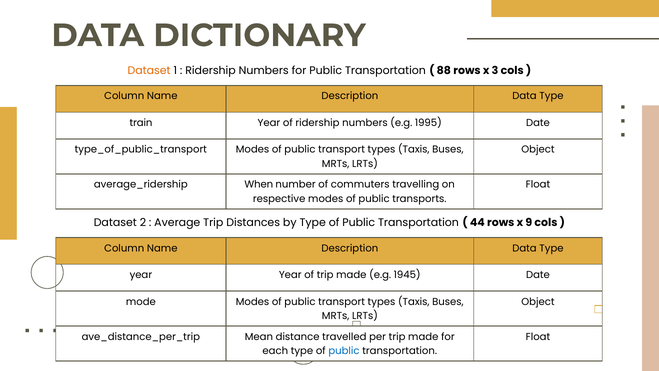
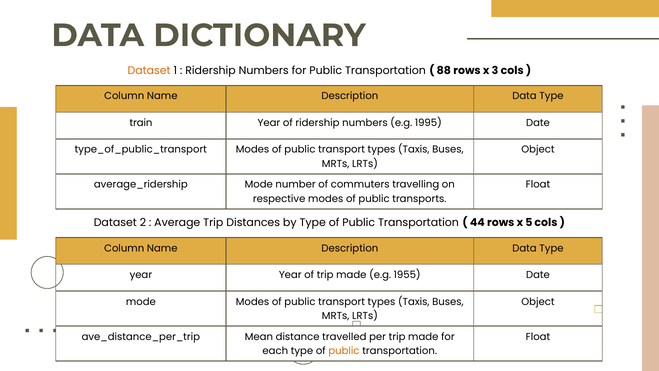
When: When -> Mode (259, 184)
9: 9 -> 5 (529, 223)
1945: 1945 -> 1955 (407, 275)
public colour: blue -> orange (344, 351)
